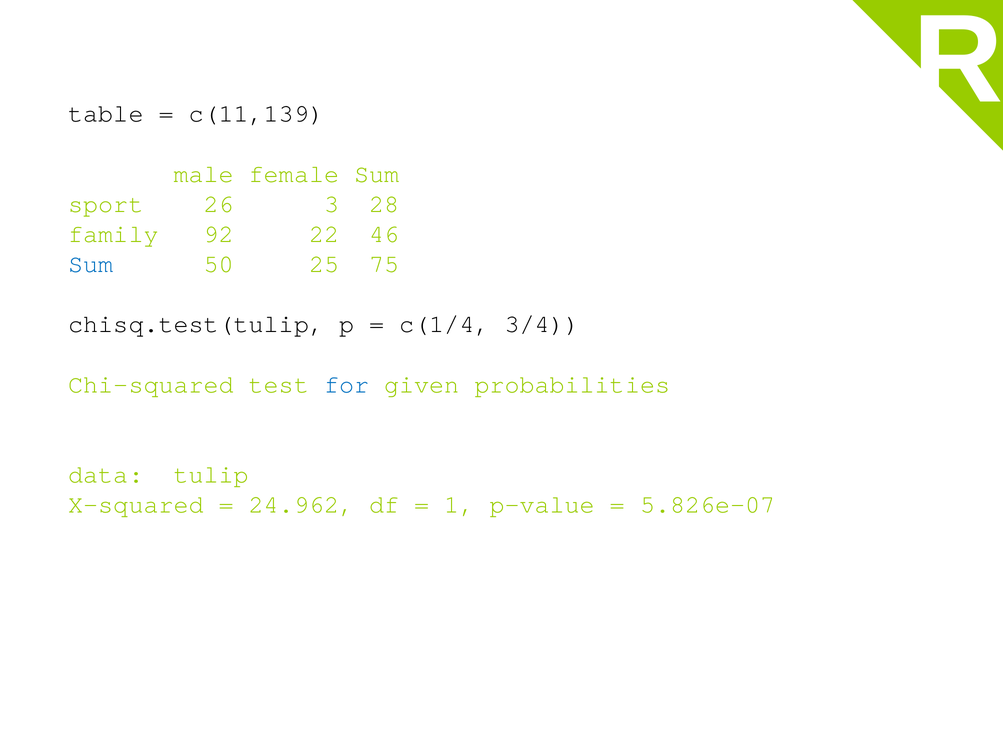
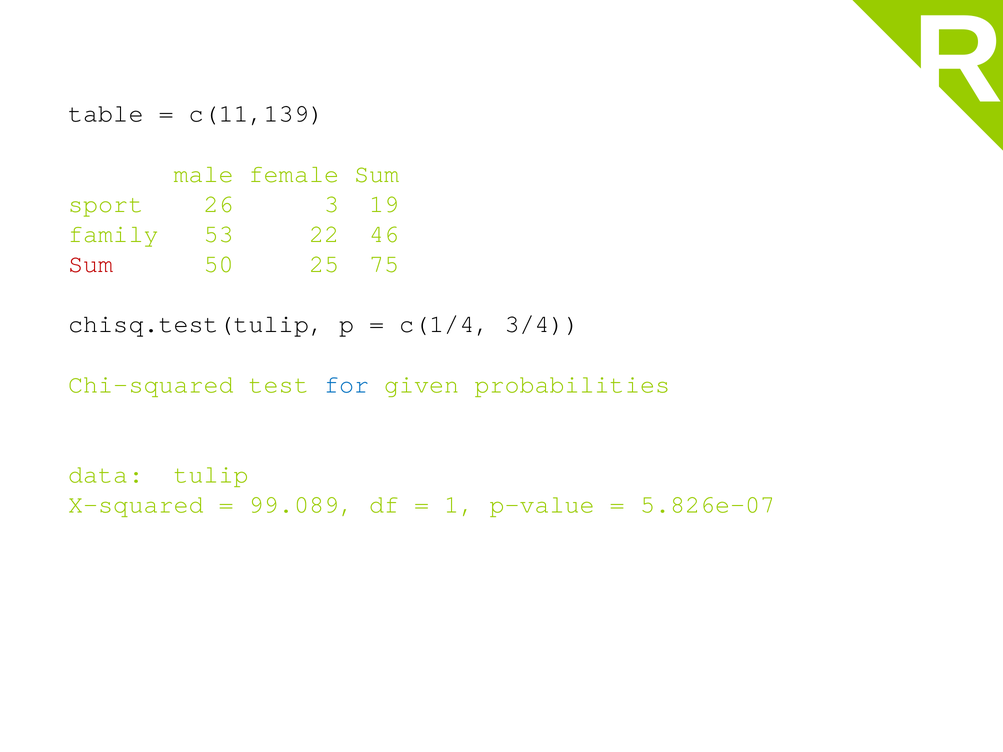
28: 28 -> 19 (384, 204)
92: 92 -> 53 (219, 234)
Sum colour: blue -> red (91, 264)
24.962: 24.962 -> 99.089 (302, 505)
